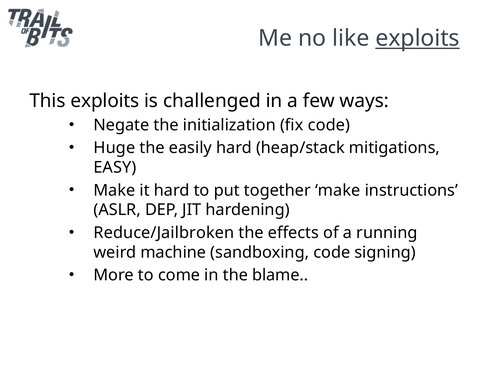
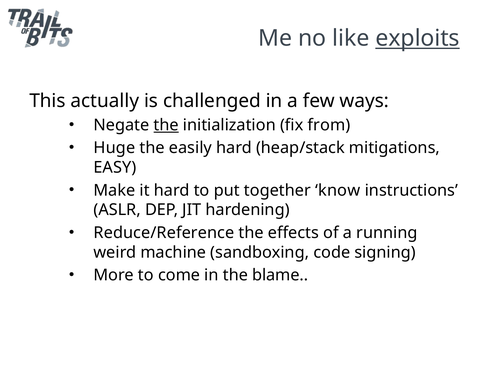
This exploits: exploits -> actually (105, 101)
the underline: none -> present (166, 125)
fix code: code -> from (329, 125)
together make: make -> know (338, 190)
Reduce/Jailbroken: Reduce/Jailbroken -> Reduce/Reference (164, 233)
